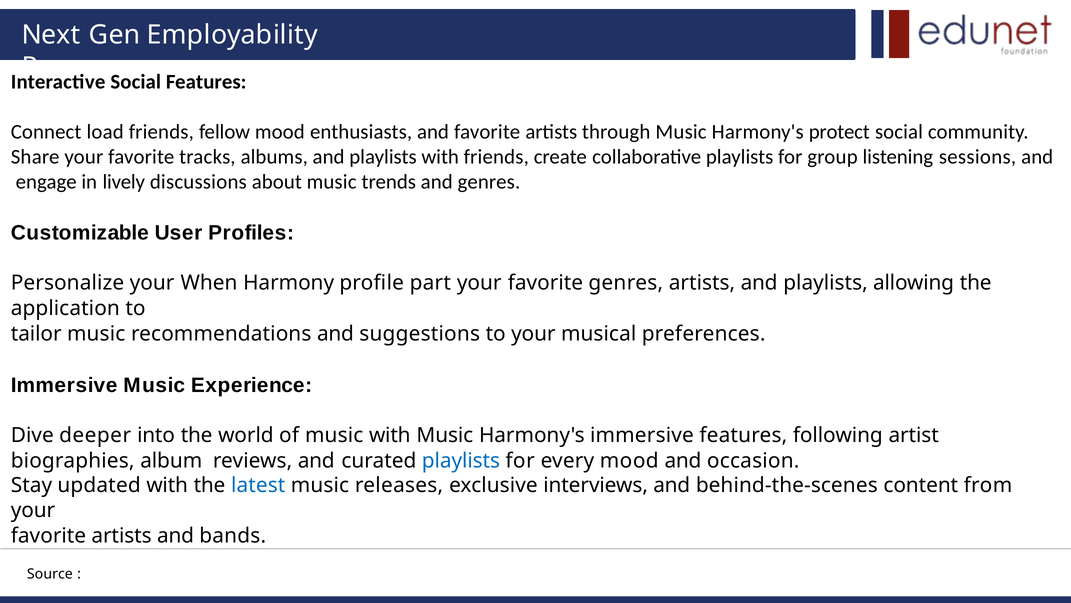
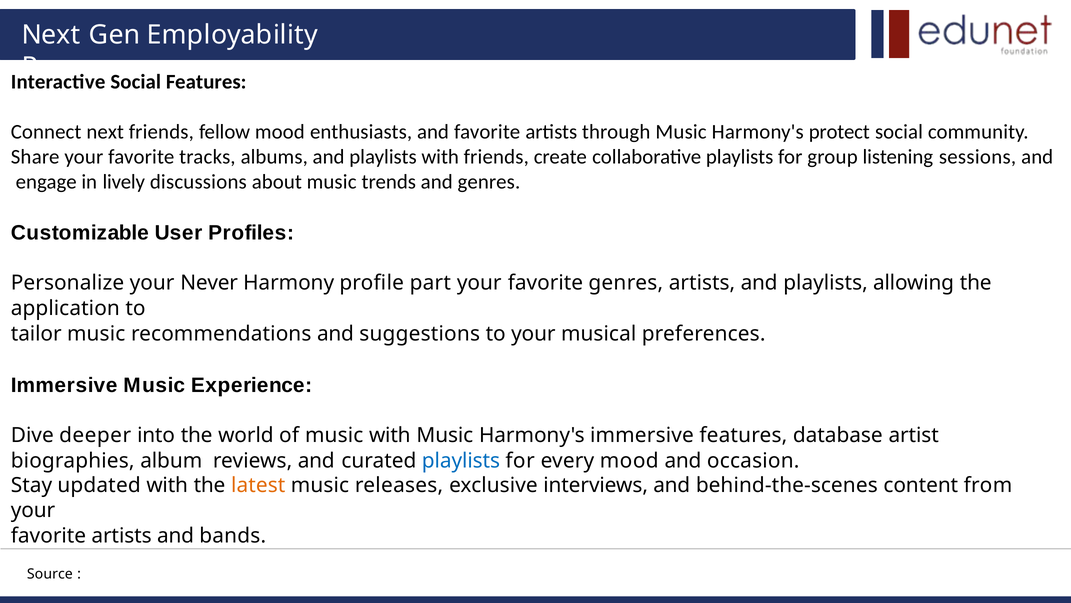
Connect load: load -> next (105, 132)
When: When -> Never (209, 283)
following: following -> database (838, 435)
latest colour: blue -> orange (258, 485)
